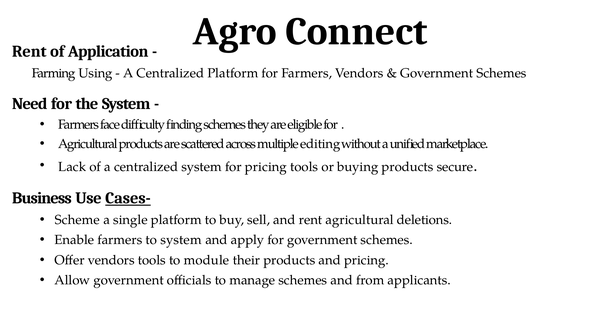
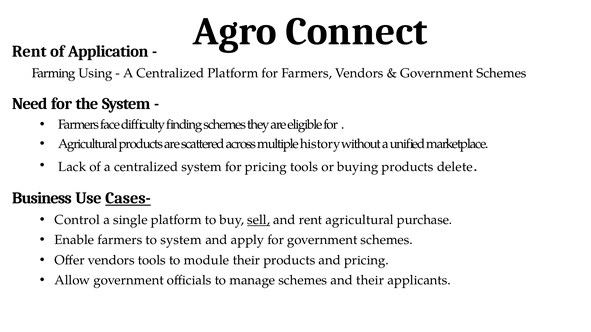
editing: editing -> history (320, 144)
secure: secure -> delete (455, 167)
Scheme: Scheme -> Control (77, 220)
sell underline: none -> present (259, 220)
deletions: deletions -> purchase (425, 220)
and from: from -> their (370, 280)
